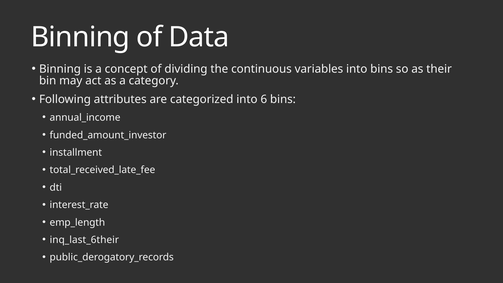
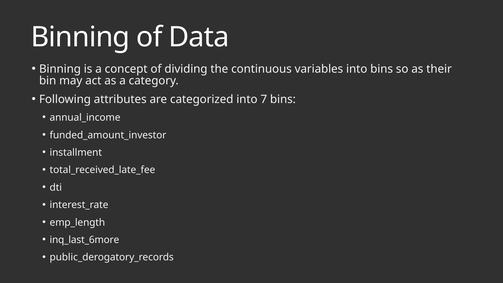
6: 6 -> 7 (264, 99)
inq_last_6their: inq_last_6their -> inq_last_6more (84, 240)
